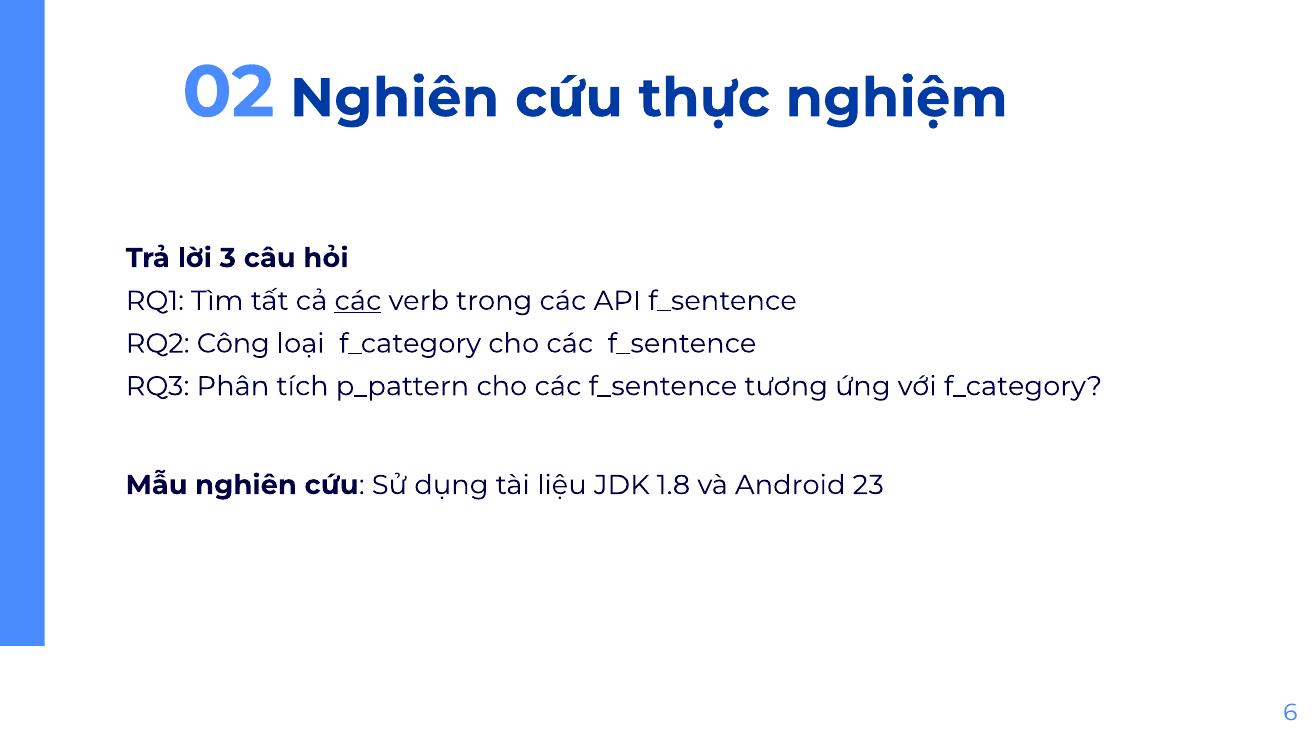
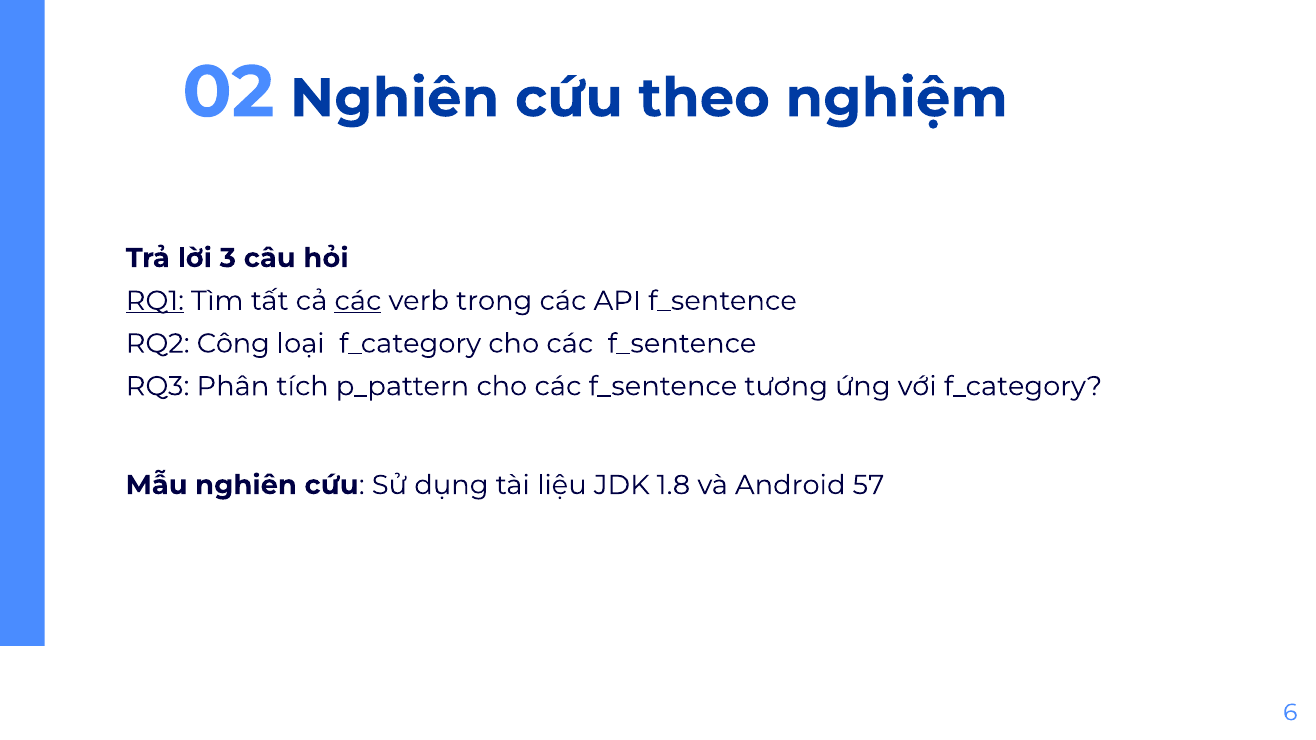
thực: thực -> theo (704, 98)
RQ1 underline: none -> present (155, 301)
23: 23 -> 57 (868, 485)
